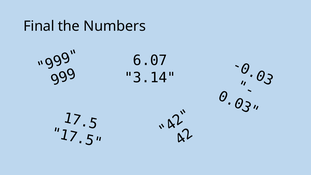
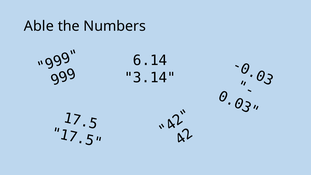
Final: Final -> Able (39, 26)
6.07: 6.07 -> 6.14 (150, 61)
